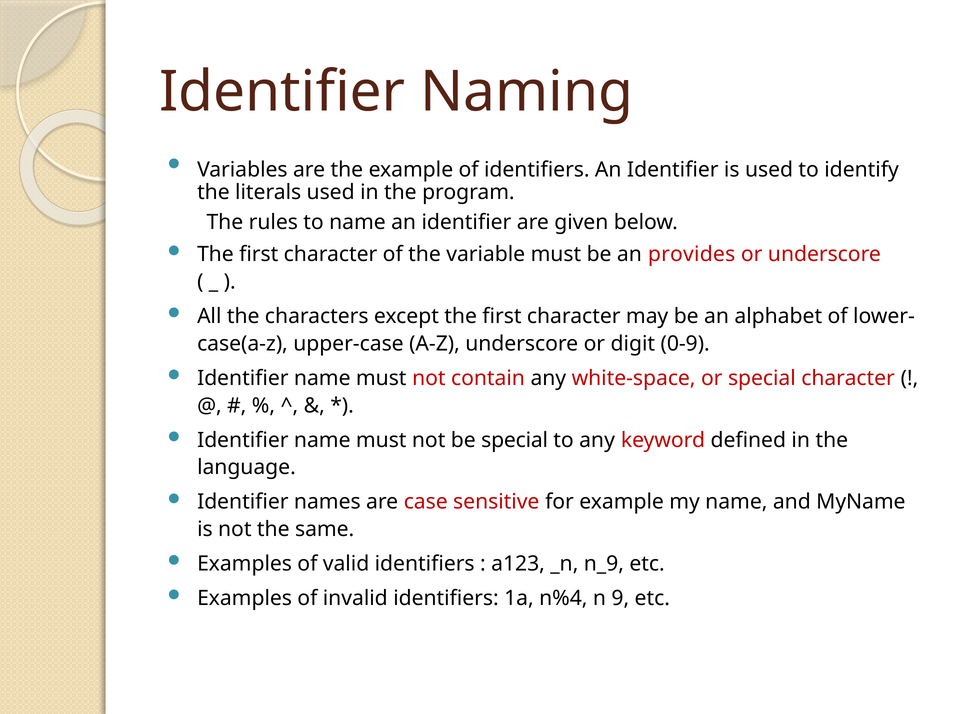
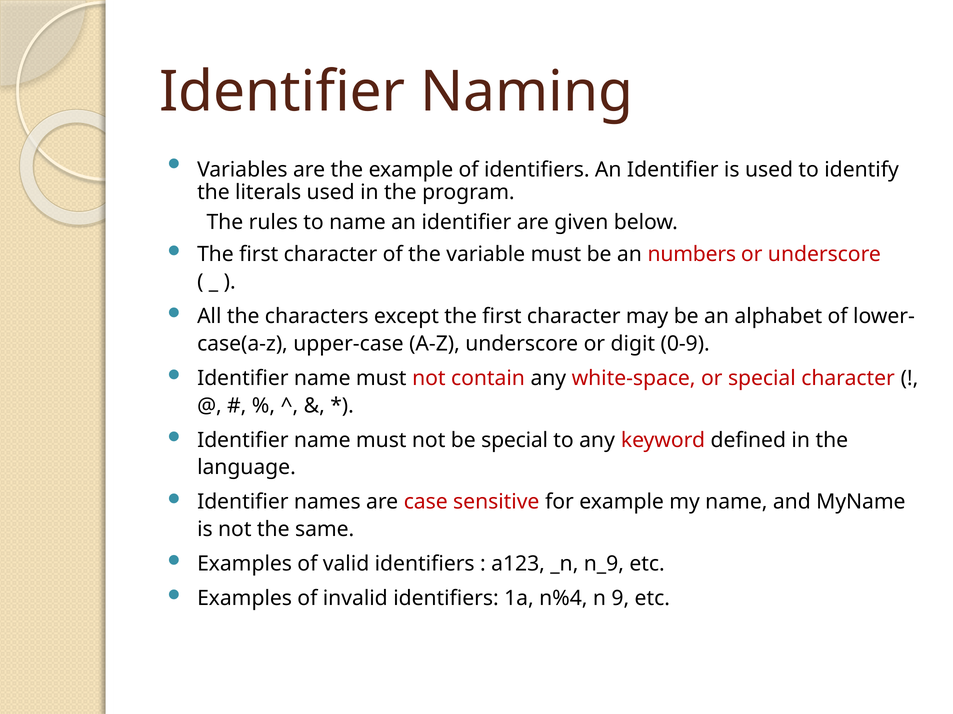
provides: provides -> numbers (692, 255)
